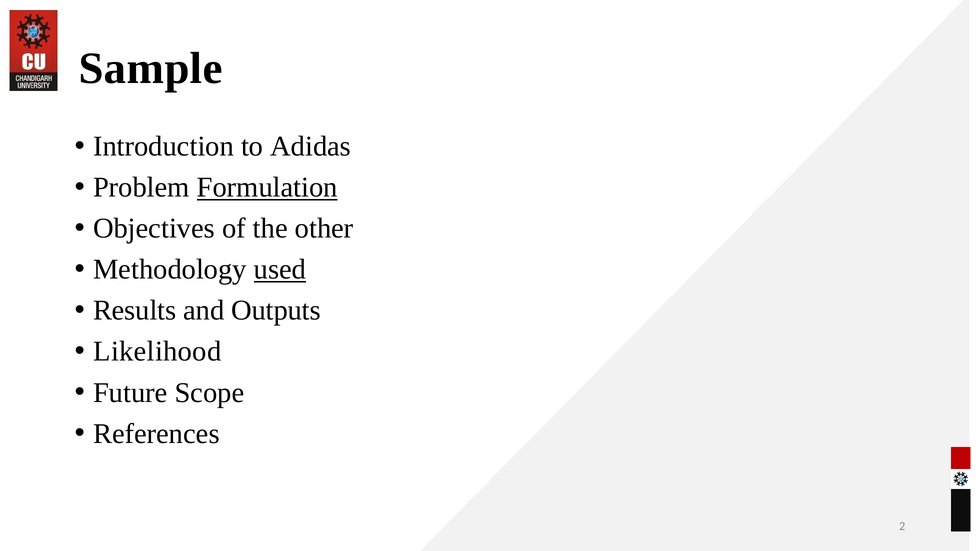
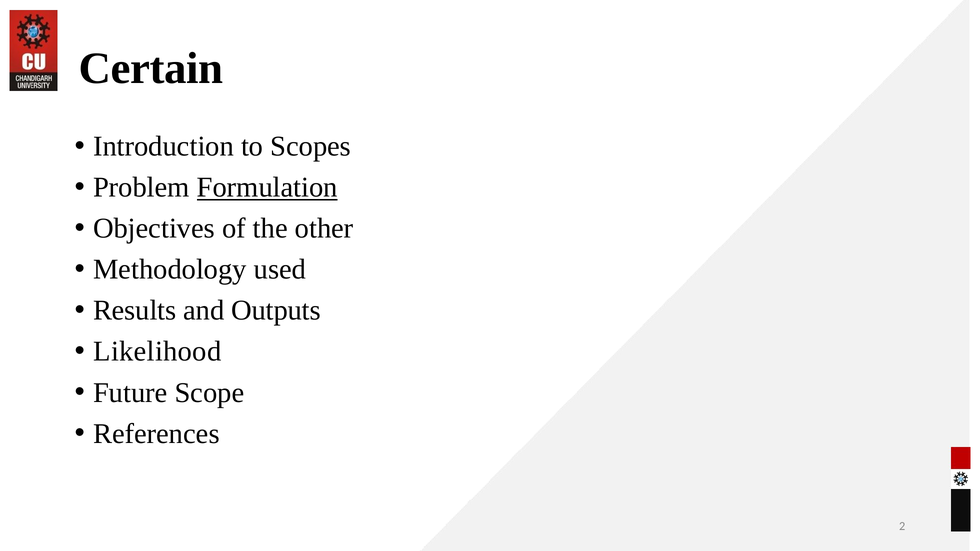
Sample: Sample -> Certain (151, 68)
Adidas: Adidas -> Scopes (311, 147)
used underline: present -> none (280, 270)
